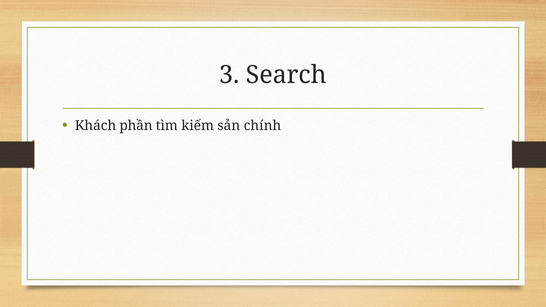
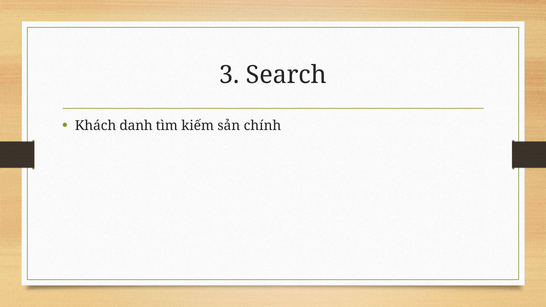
phần: phần -> danh (136, 126)
